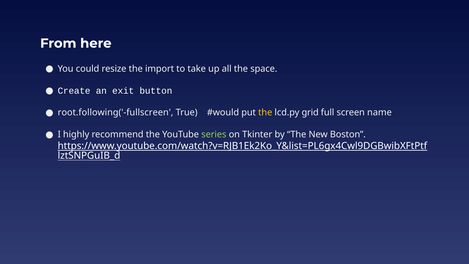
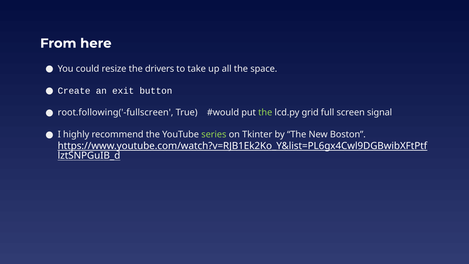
import: import -> drivers (160, 69)
the colour: yellow -> light green (265, 112)
name: name -> signal (380, 112)
